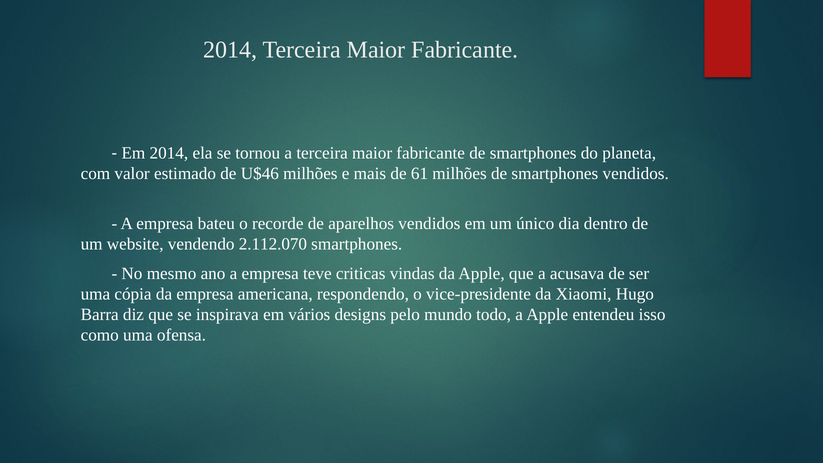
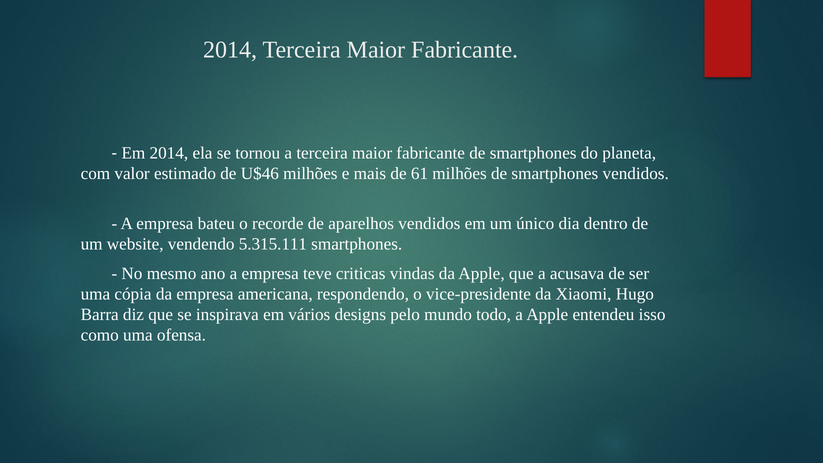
2.112.070: 2.112.070 -> 5.315.111 (273, 244)
